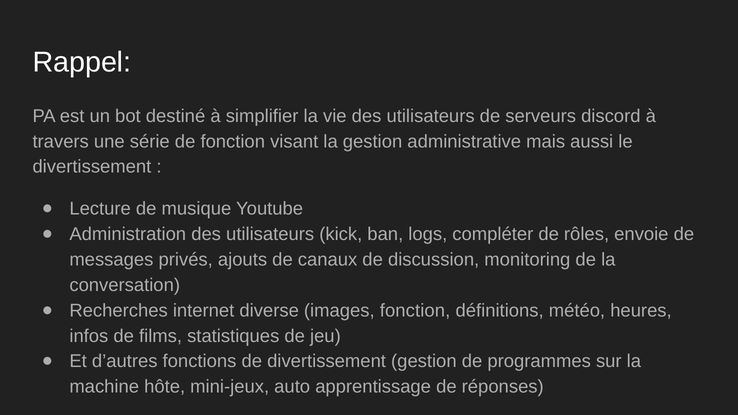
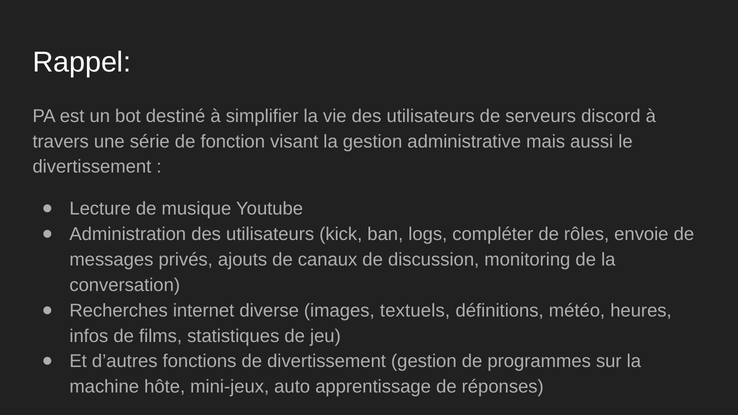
images fonction: fonction -> textuels (415, 311)
